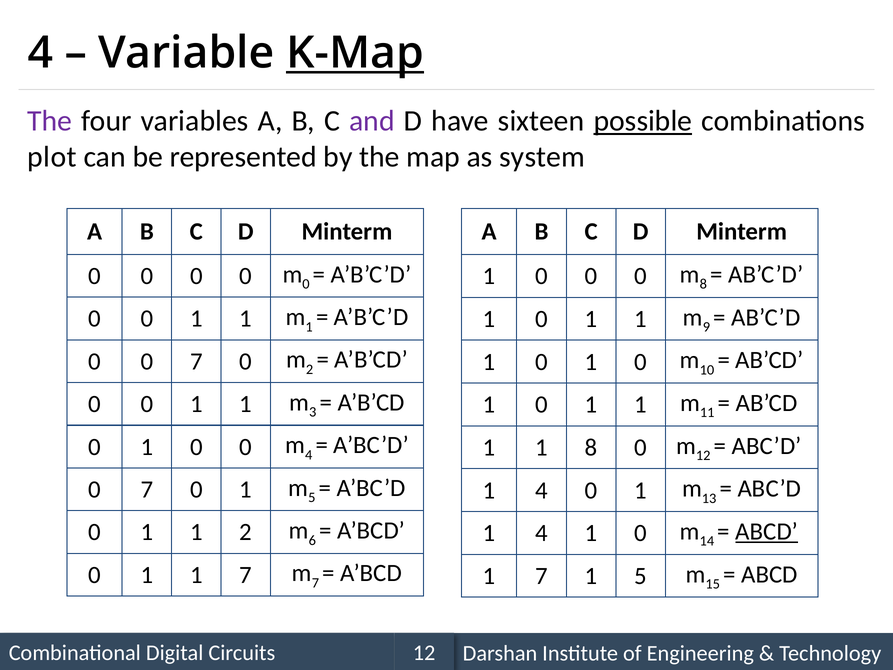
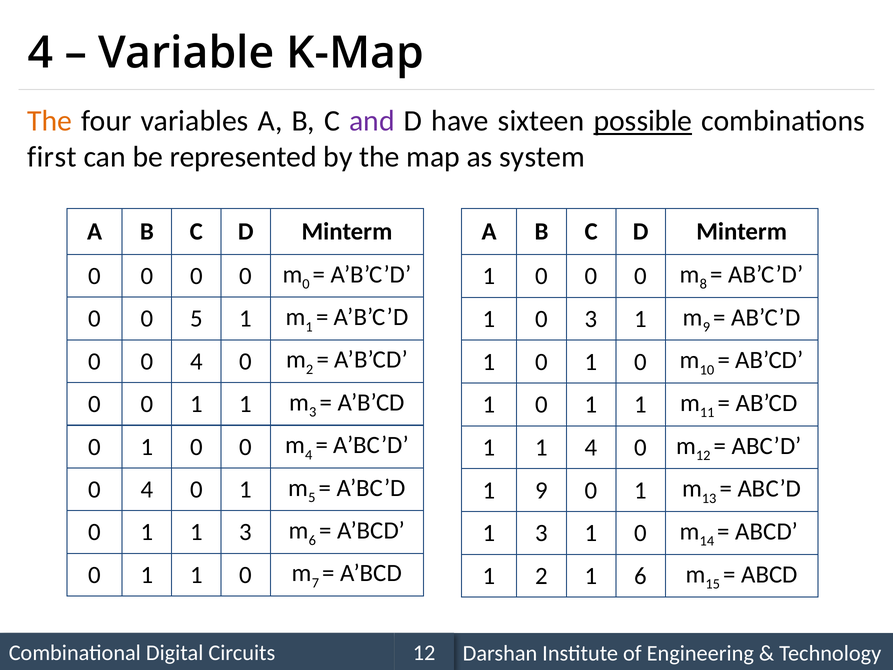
K-Map underline: present -> none (355, 53)
The colour: purple -> orange (50, 121)
plot: plot -> first (52, 157)
1: 1 -> 5 (196, 319)
1: 1 -> 3 (591, 319)
0 0 7: 7 -> 4 (196, 361)
1 8: 8 -> 4 (591, 447)
7: 7 -> 4 (147, 489)
4: 4 -> 9 (542, 490)
1 1 2: 2 -> 3 (246, 532)
4: 4 -> 3 (542, 533)
ABCD underline: present -> none (767, 531)
1 1 7: 7 -> 0 (246, 575)
7: 7 -> 2 (542, 576)
1 5: 5 -> 6 (641, 576)
